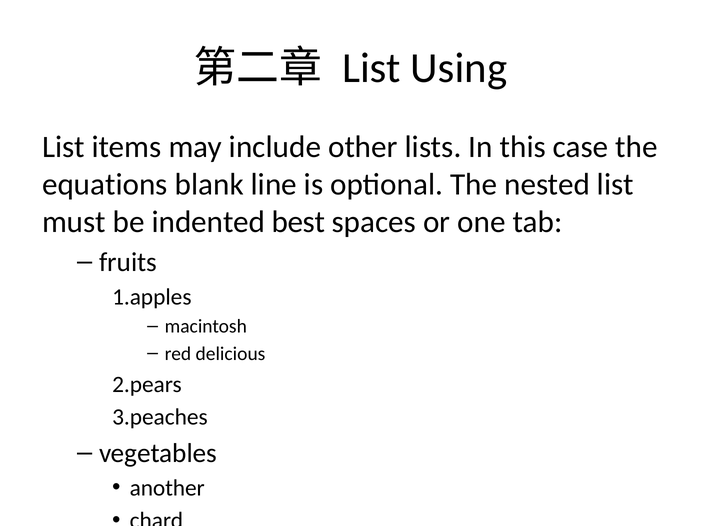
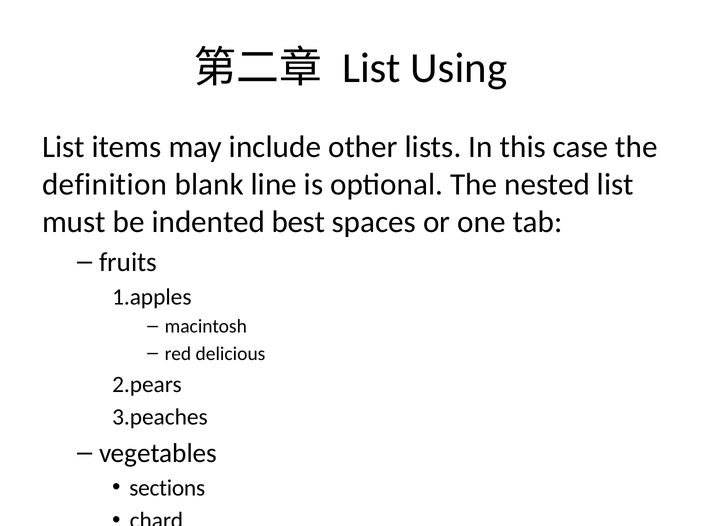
equations: equations -> definition (105, 184)
another: another -> sections (167, 488)
